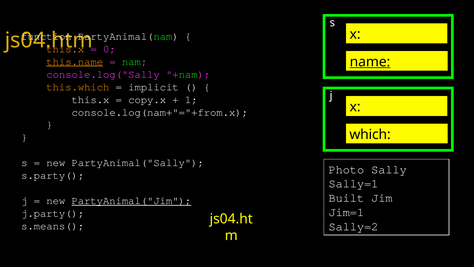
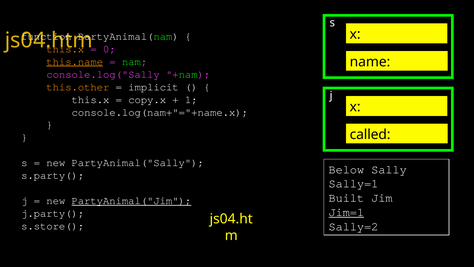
name underline: present -> none (370, 62)
this.which: this.which -> this.other (78, 87)
console.log(nam+"="+from.x: console.log(nam+"="+from.x -> console.log(nam+"="+name.x (160, 112)
which: which -> called (370, 134)
Photo: Photo -> Below (346, 169)
Jim=1 underline: none -> present (346, 212)
s.means(: s.means( -> s.store( (53, 226)
